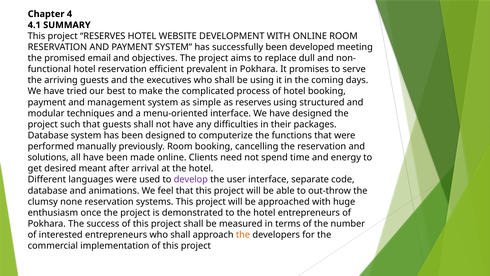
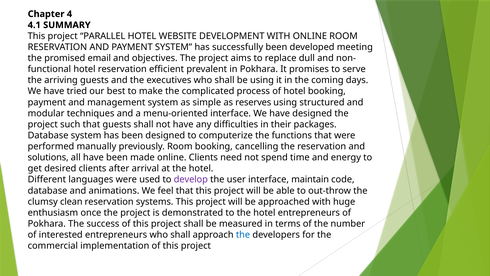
project RESERVES: RESERVES -> PARALLEL (103, 36)
desired meant: meant -> clients (93, 168)
separate: separate -> maintain (310, 179)
none: none -> clean (71, 201)
the colour: orange -> blue (243, 234)
